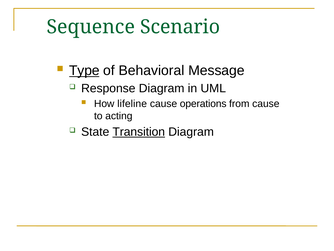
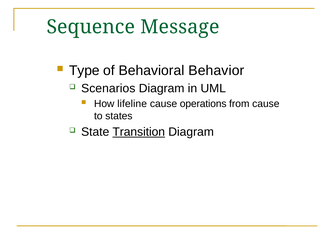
Scenario: Scenario -> Message (180, 27)
Type underline: present -> none (84, 70)
Message: Message -> Behavior (216, 70)
Response: Response -> Scenarios (108, 88)
acting: acting -> states (119, 116)
